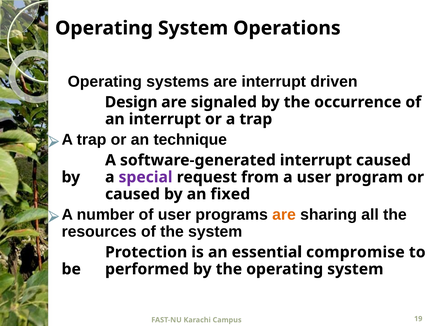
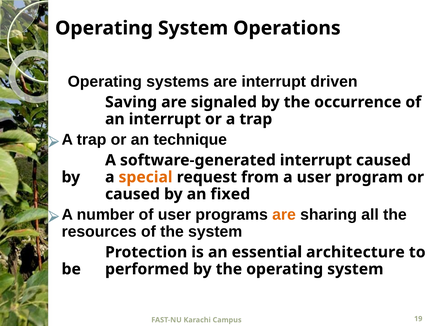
Design: Design -> Saving (131, 102)
special colour: purple -> orange (146, 177)
compromise: compromise -> architecture (355, 252)
